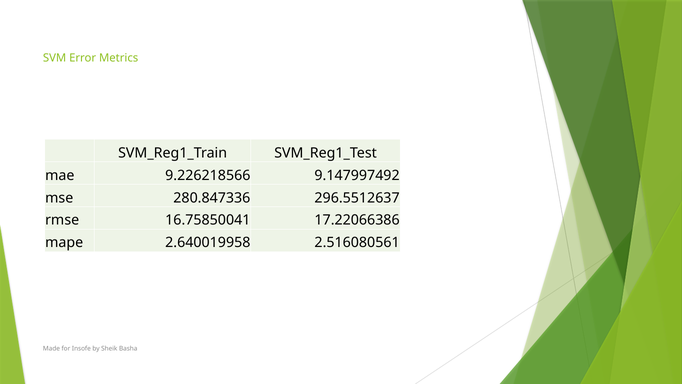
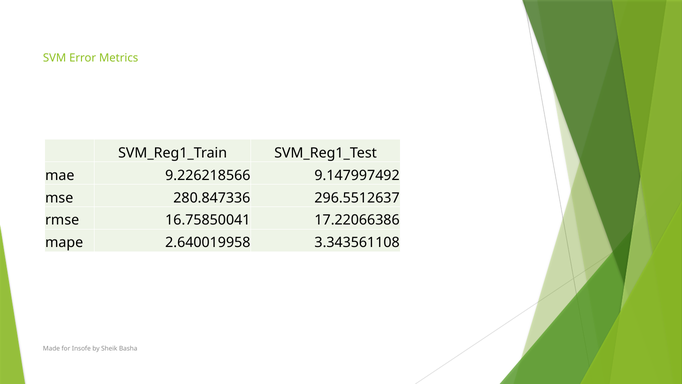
2.516080561: 2.516080561 -> 3.343561108 (357, 243)
